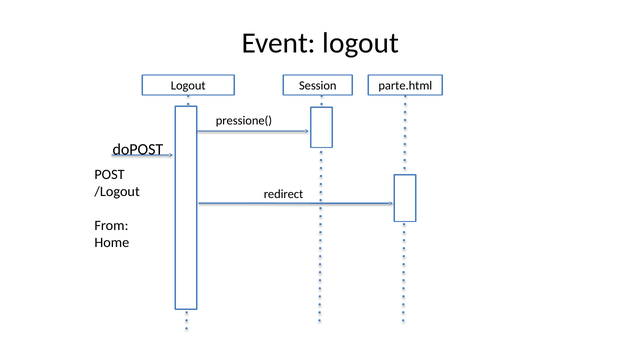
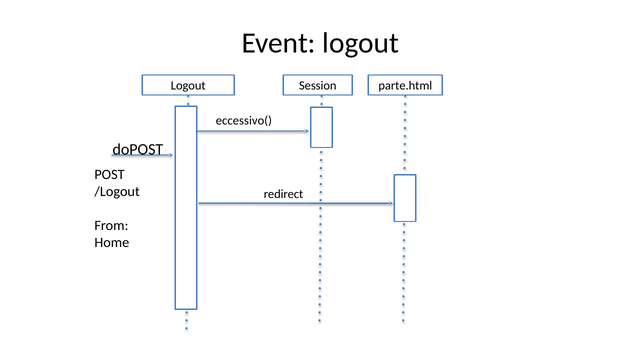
pressione(: pressione( -> eccessivo( (244, 121)
